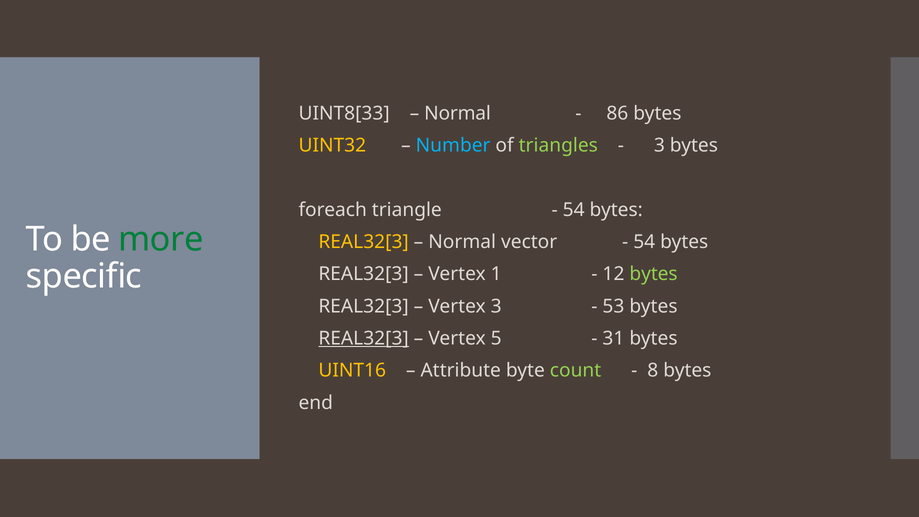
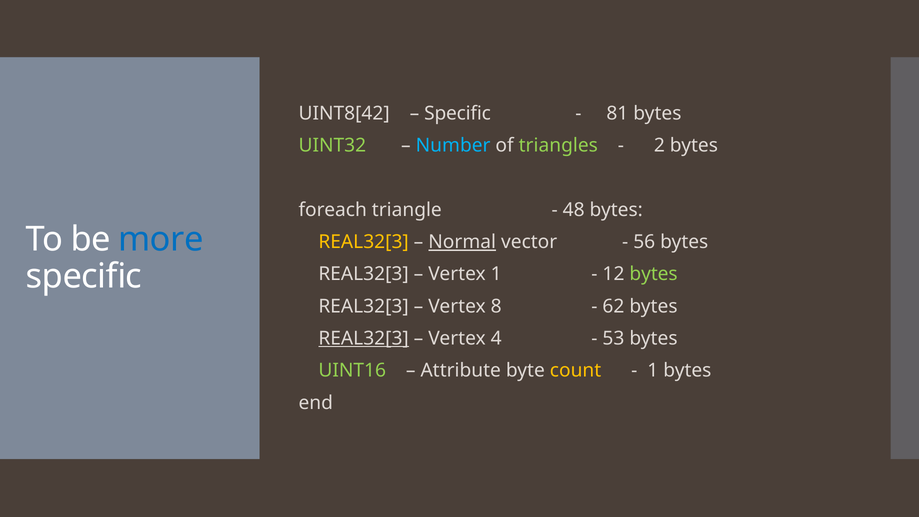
UINT8[33: UINT8[33 -> UINT8[42 (344, 113)
Normal: Normal -> Specific (458, 113)
86: 86 -> 81 (617, 113)
UINT32 colour: yellow -> light green (332, 145)
3: 3 -> 2 (659, 145)
54: 54 -> 48 (574, 210)
more colour: green -> blue (161, 239)
Normal underline: none -> present (462, 242)
54: 54 -> 56 (644, 242)
Vertex 3: 3 -> 8 (496, 306)
53: 53 -> 62 (613, 306)
5: 5 -> 4 (496, 338)
31: 31 -> 53 (613, 338)
UINT16 colour: yellow -> light green (352, 371)
count colour: light green -> yellow (576, 371)
8: 8 -> 1 (653, 371)
